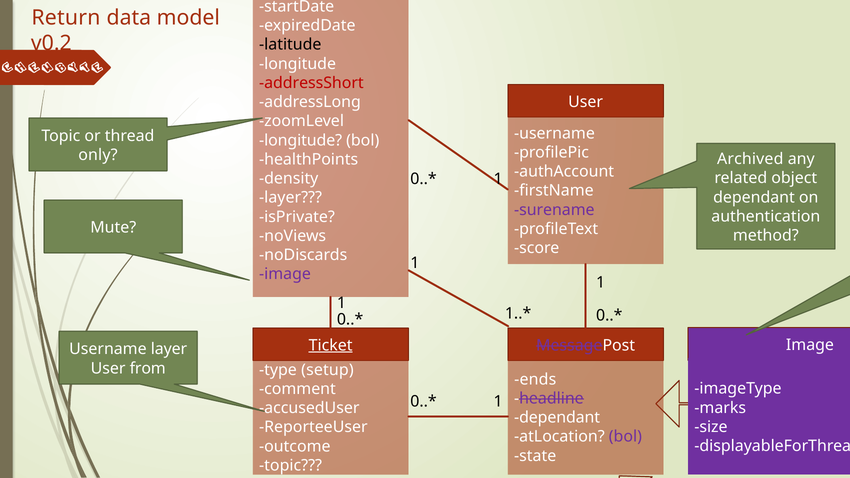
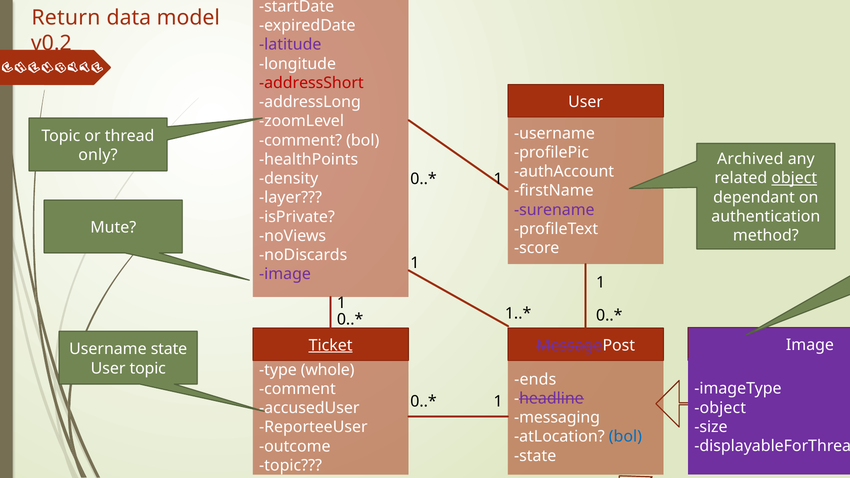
latitude colour: black -> purple (290, 45)
longitude: longitude -> comment (301, 140)
object underline: none -> present (794, 178)
Username layer: layer -> state (169, 349)
User from: from -> topic (148, 368)
setup: setup -> whole (328, 370)
marks: marks -> object (720, 408)
dependant: dependant -> messaging (557, 418)
bol colour: purple -> blue (625, 437)
